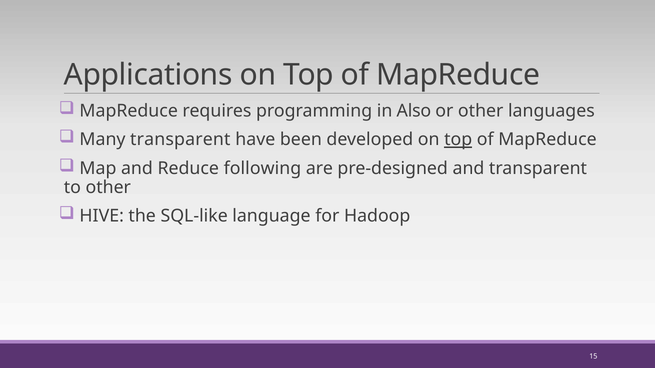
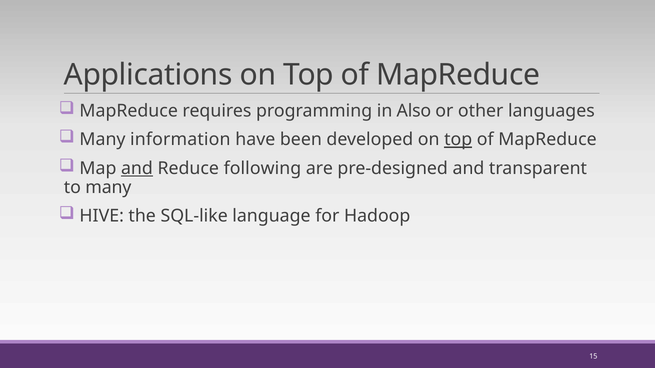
Many transparent: transparent -> information (180, 140)
and underline: none -> present (137, 168)
to other: other -> many (108, 188)
